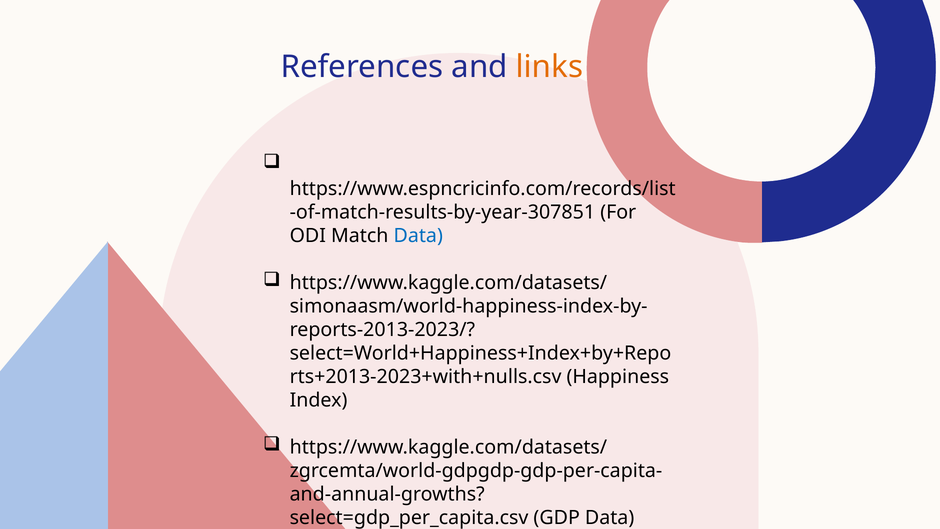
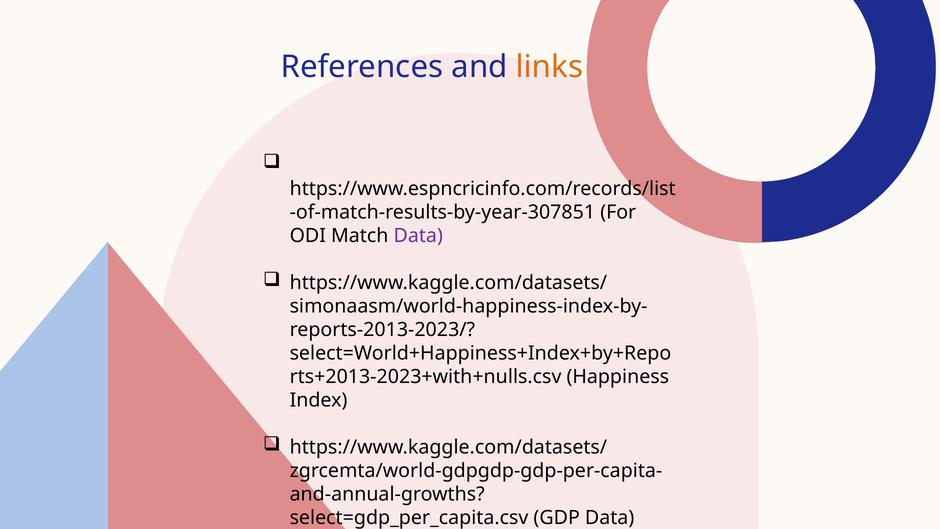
Data colour: blue -> purple (418, 236)
